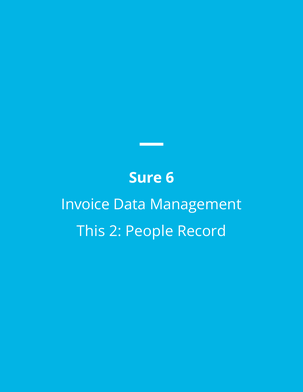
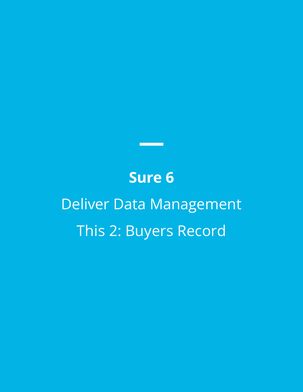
Invoice: Invoice -> Deliver (85, 205)
People: People -> Buyers (149, 231)
